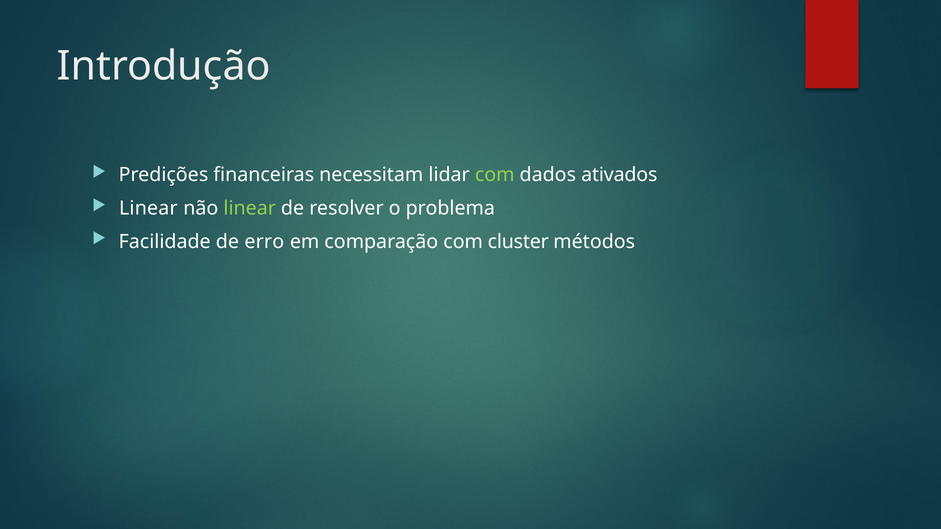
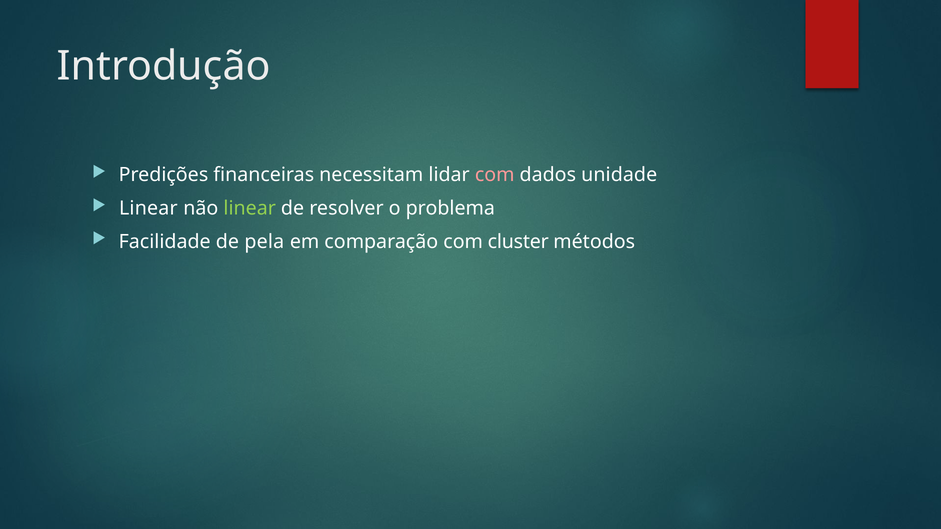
com colour: light green -> pink (495, 175)
ativados: ativados -> unidade (619, 175)
erro: erro -> pela (264, 242)
